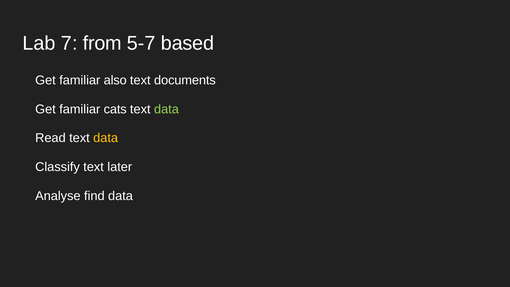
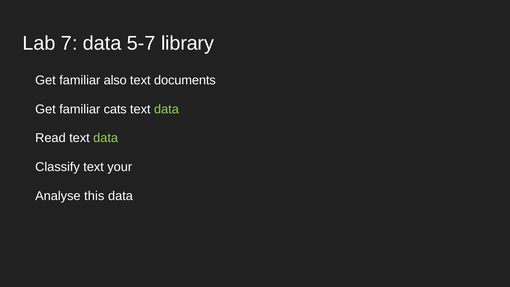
7 from: from -> data (102, 43)
based: based -> library (188, 43)
data colour: yellow -> light green (106, 138)
later: later -> your (120, 167)
find: find -> this (94, 196)
